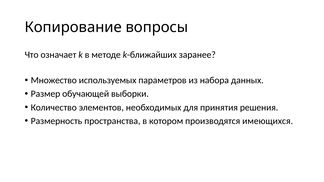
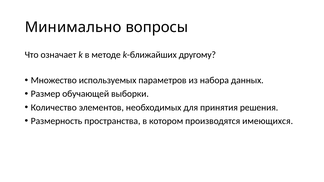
Копирование: Копирование -> Минимально (73, 27)
заранее: заранее -> другому (197, 55)
